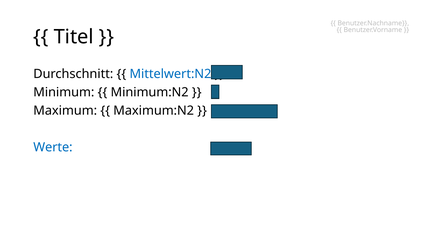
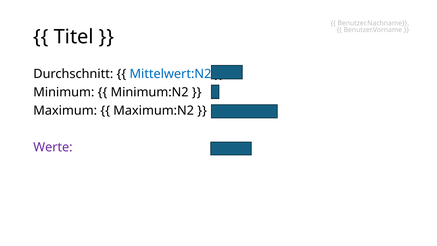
Werte colour: blue -> purple (53, 147)
